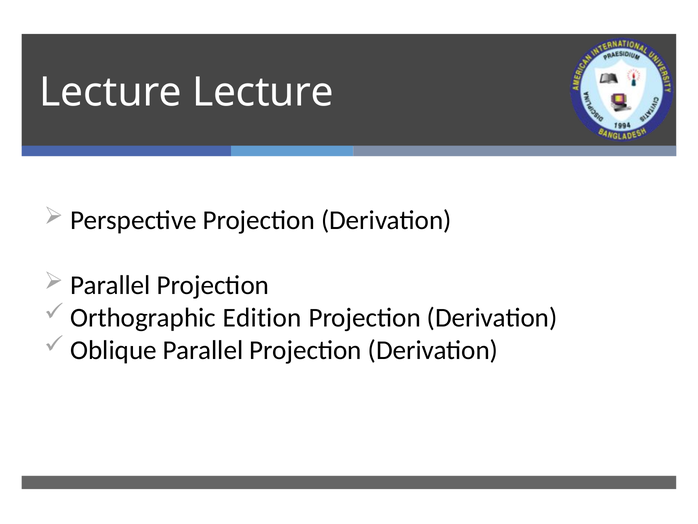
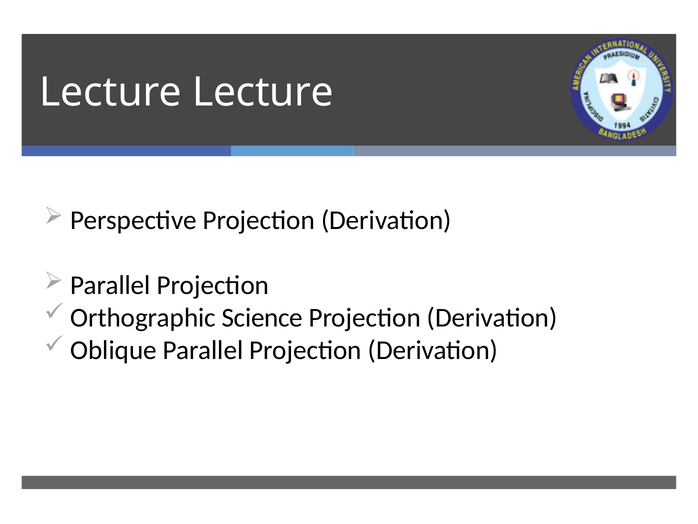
Edition: Edition -> Science (262, 317)
